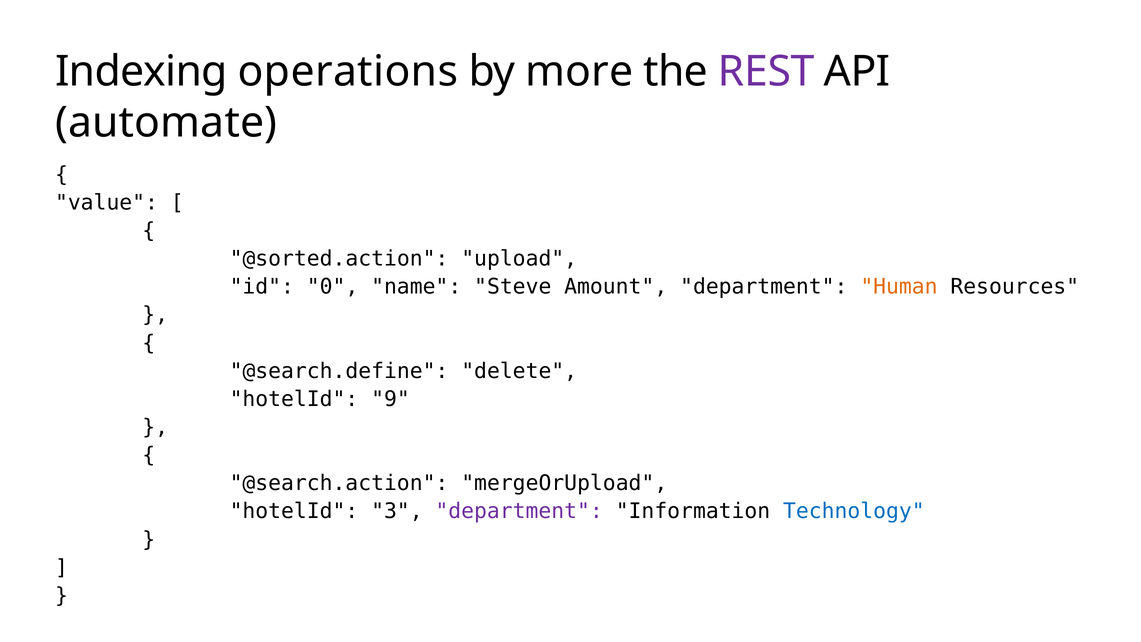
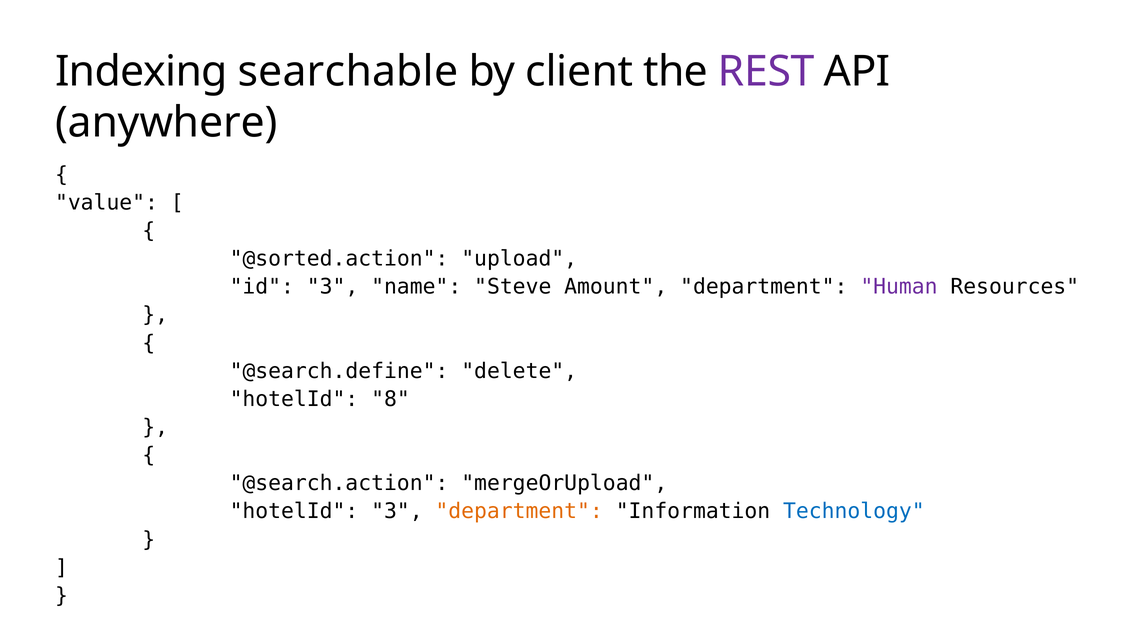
operations: operations -> searchable (348, 71)
more: more -> client (579, 71)
automate: automate -> anywhere (166, 123)
id 0: 0 -> 3 (333, 287)
Human colour: orange -> purple (899, 287)
9: 9 -> 8 (390, 399)
department colour: purple -> orange (519, 511)
